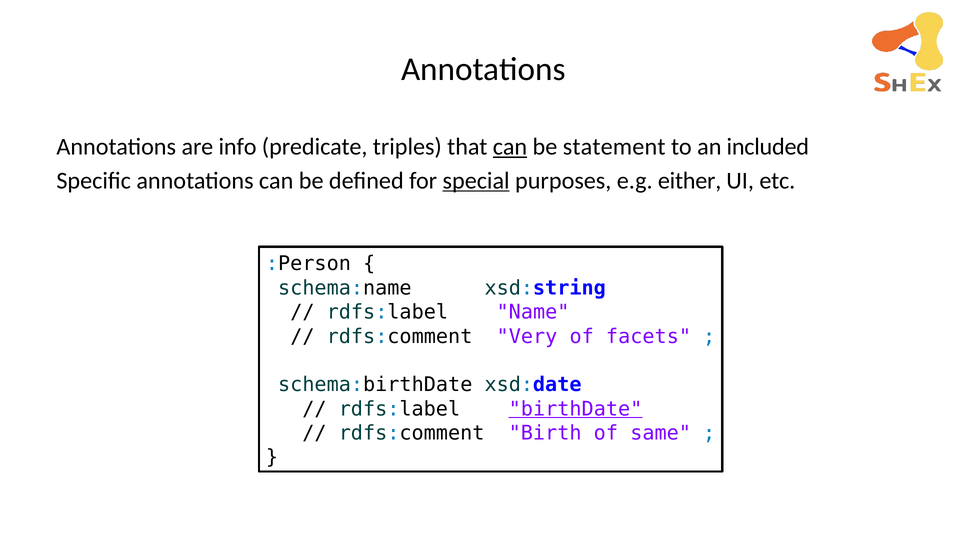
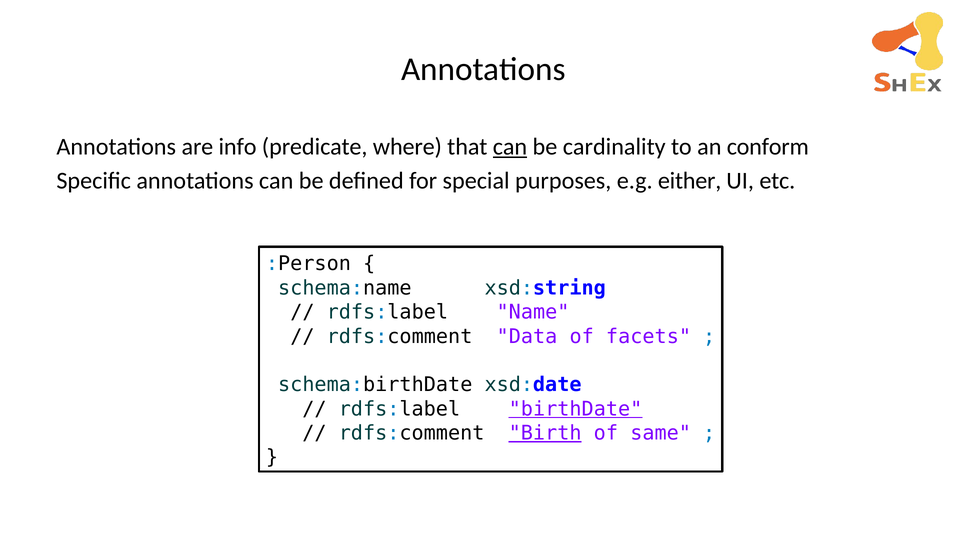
triples: triples -> where (407, 147)
statement: statement -> cardinality (614, 147)
included: included -> conform (768, 147)
special underline: present -> none (476, 181)
Very: Very -> Data (527, 336)
Birth underline: none -> present (545, 433)
